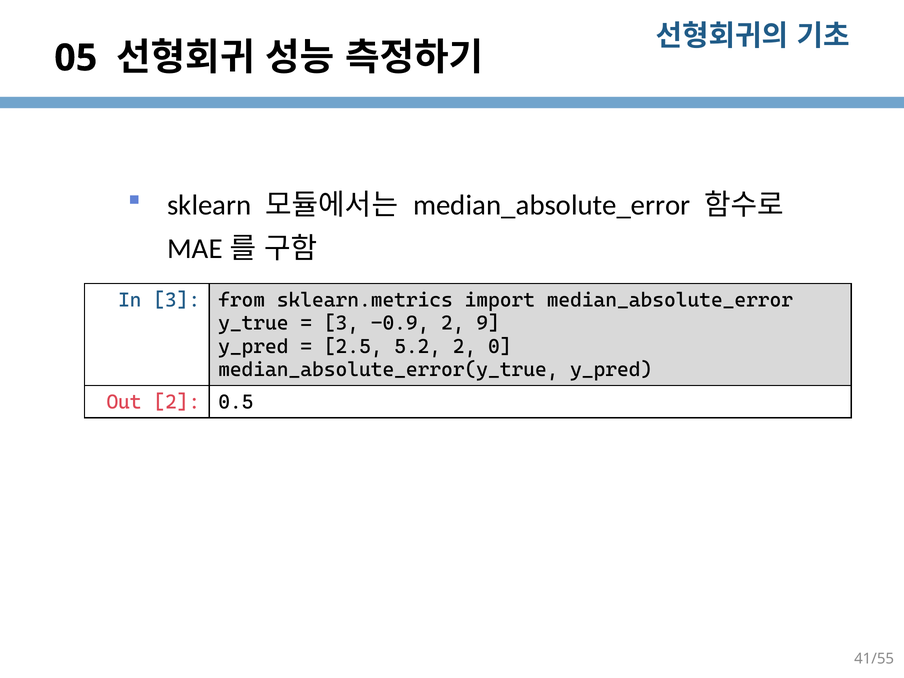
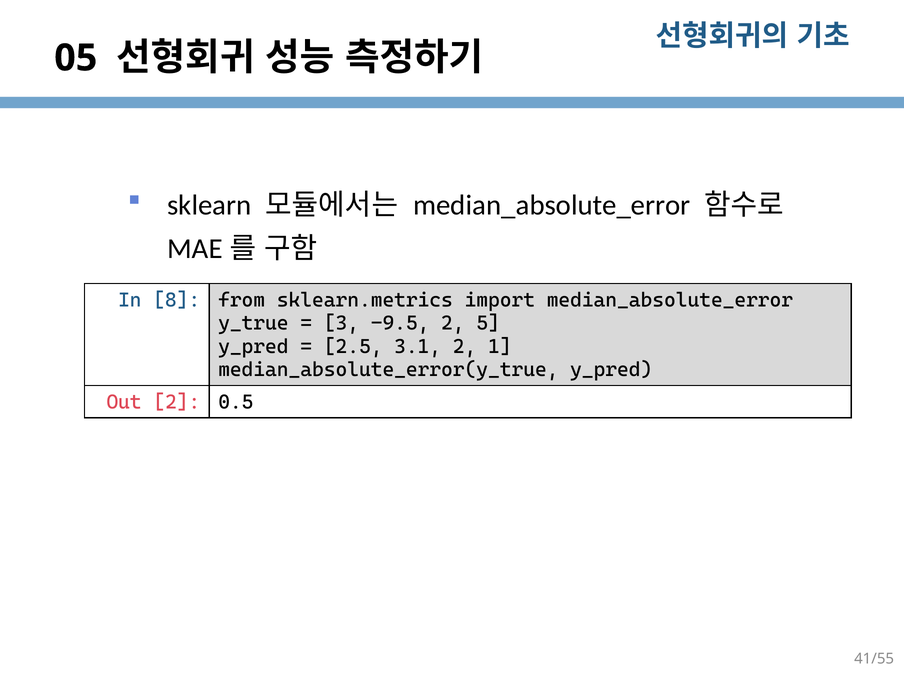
In 3: 3 -> 8 (177, 300)
-0.9: -0.9 -> -9.5 (400, 323)
9: 9 -> 5 (488, 323)
5.2: 5.2 -> 3.1 (418, 346)
0: 0 -> 1 (500, 346)
